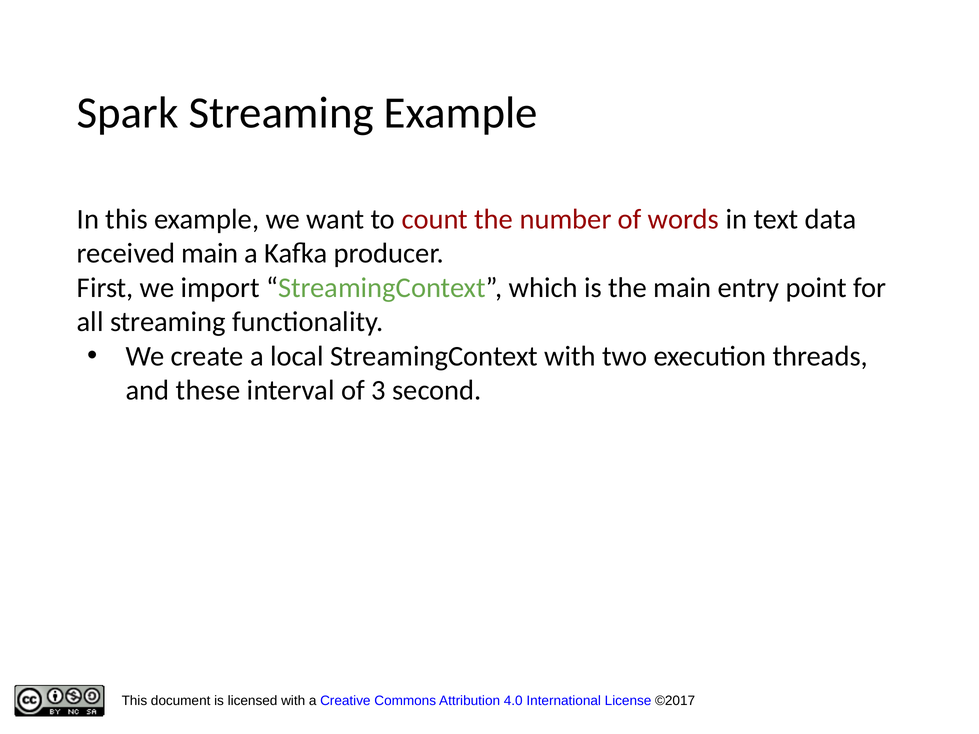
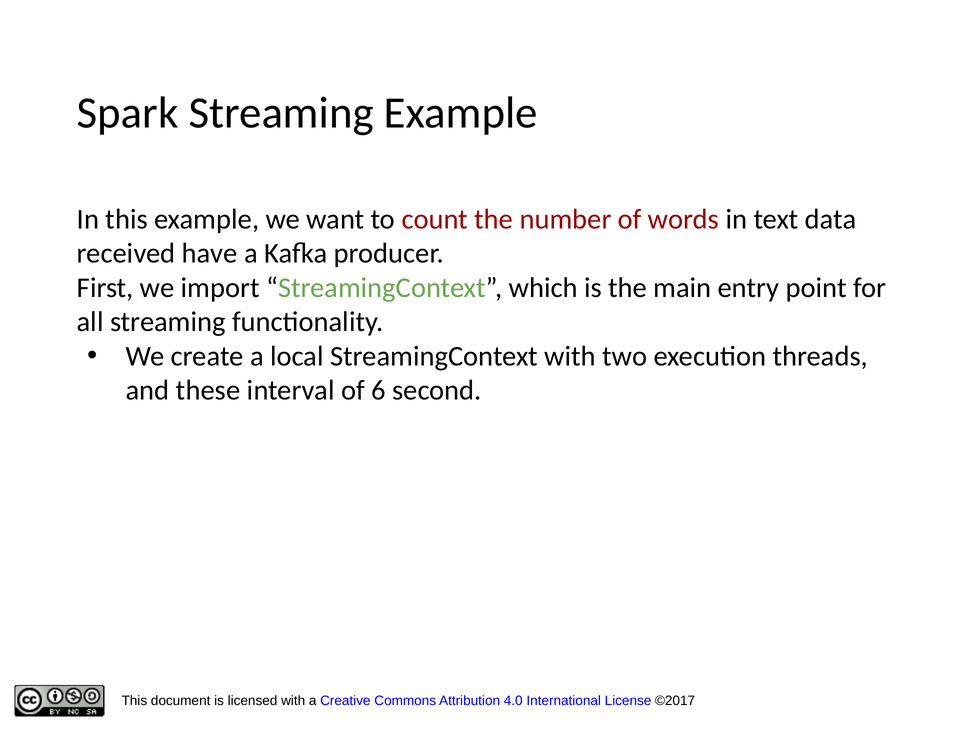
received main: main -> have (210, 254)
3: 3 -> 6 (378, 391)
